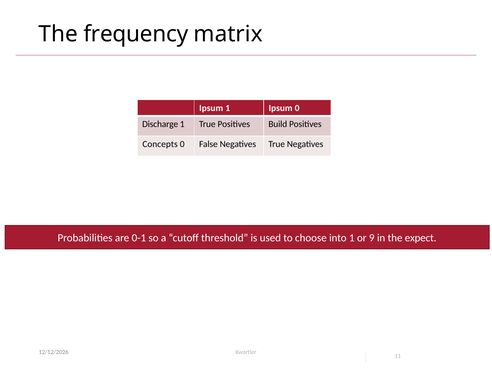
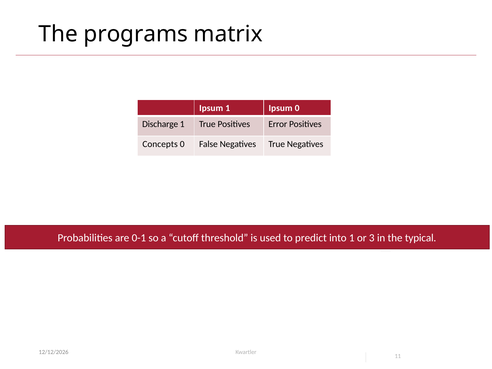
frequency: frequency -> programs (136, 34)
Build: Build -> Error (278, 124)
choose: choose -> predict (311, 238)
9: 9 -> 3 (372, 238)
expect: expect -> typical (421, 238)
